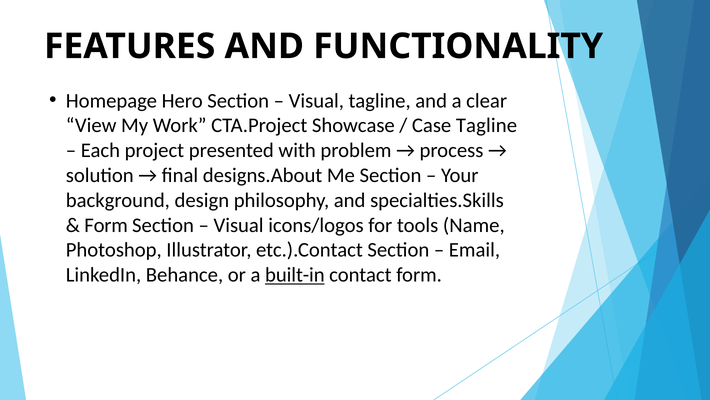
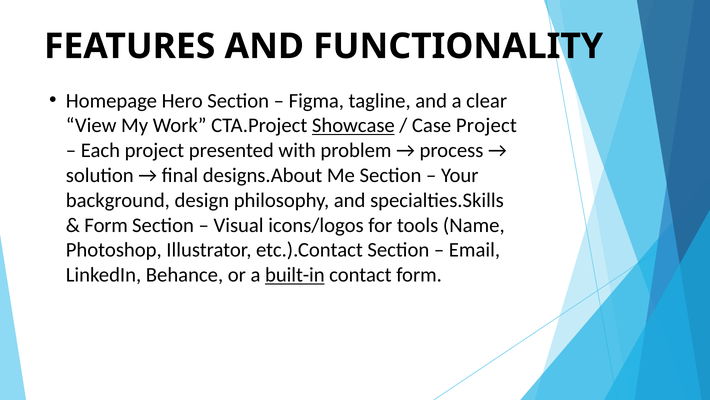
Visual: Visual -> Figma (316, 101)
Showcase underline: none -> present (353, 125)
Case Tagline: Tagline -> Project (486, 125)
